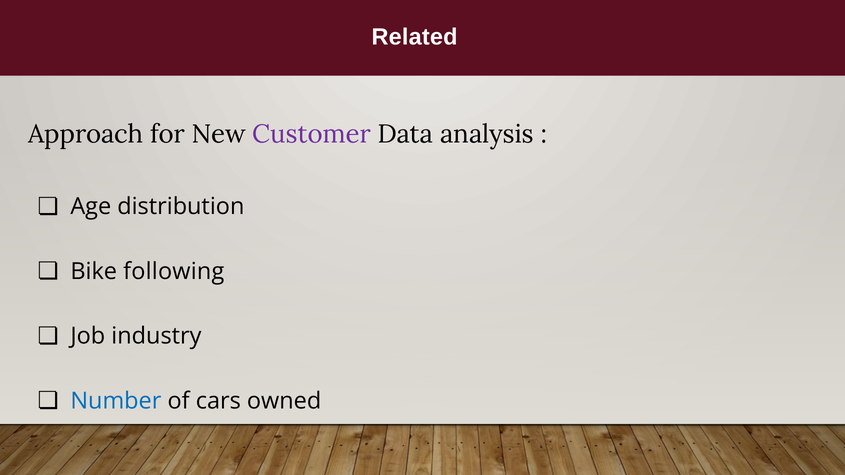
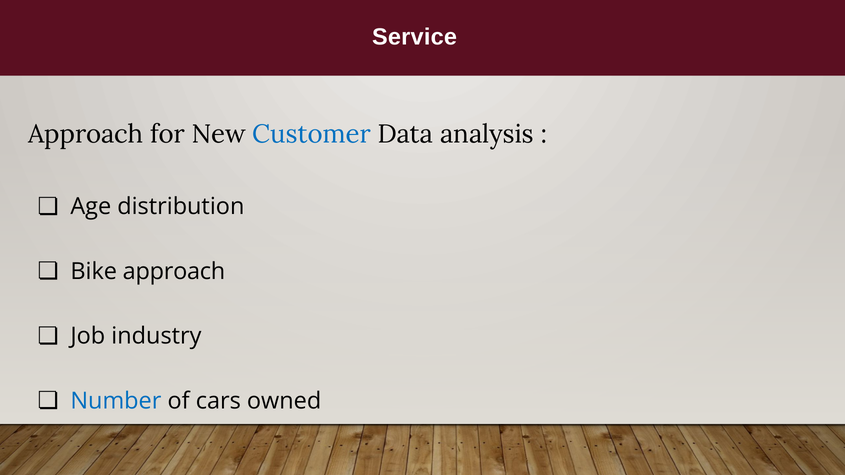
Related: Related -> Service (415, 37)
Customer colour: purple -> blue (312, 134)
Bike following: following -> approach (174, 272)
